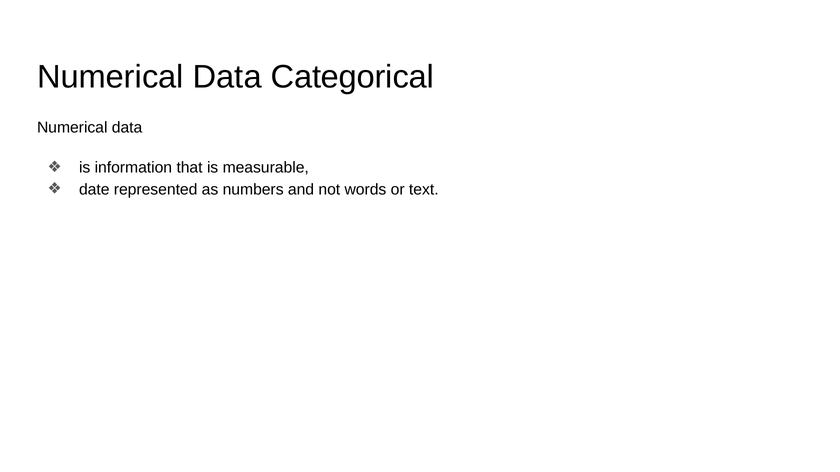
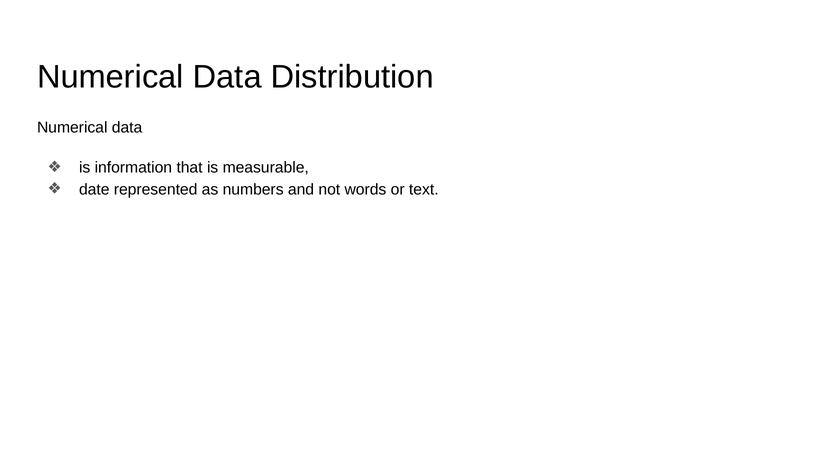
Categorical: Categorical -> Distribution (352, 77)
